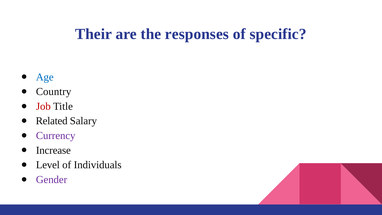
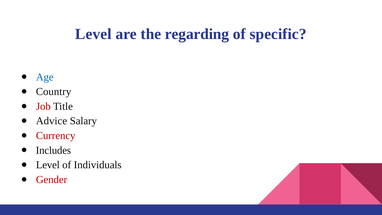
Their: Their -> Level (93, 34)
responses: responses -> regarding (197, 34)
Related: Related -> Advice (52, 121)
Currency colour: purple -> red (56, 136)
Increase: Increase -> Includes (53, 150)
Gender colour: purple -> red (52, 179)
